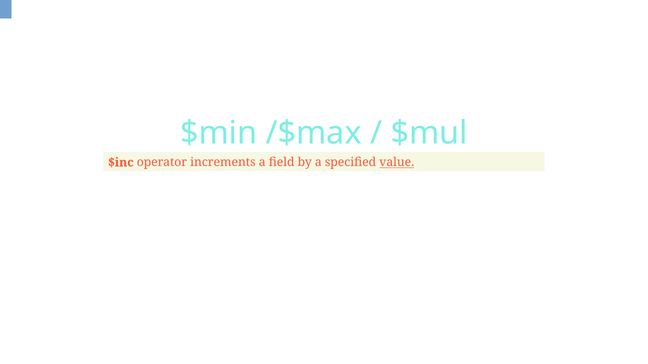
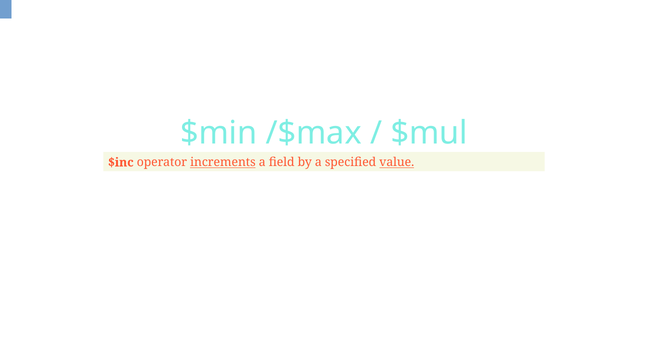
increments underline: none -> present (223, 163)
